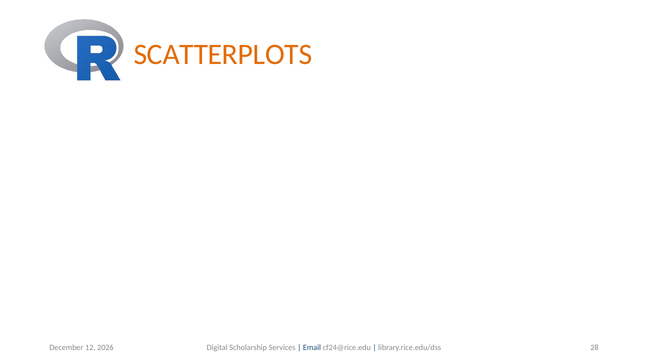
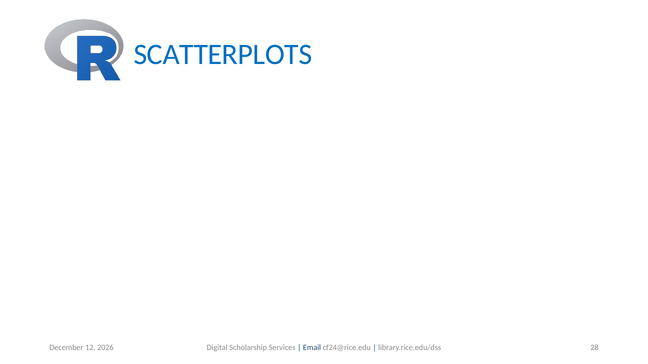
SCATTERPLOTS colour: orange -> blue (223, 54)
